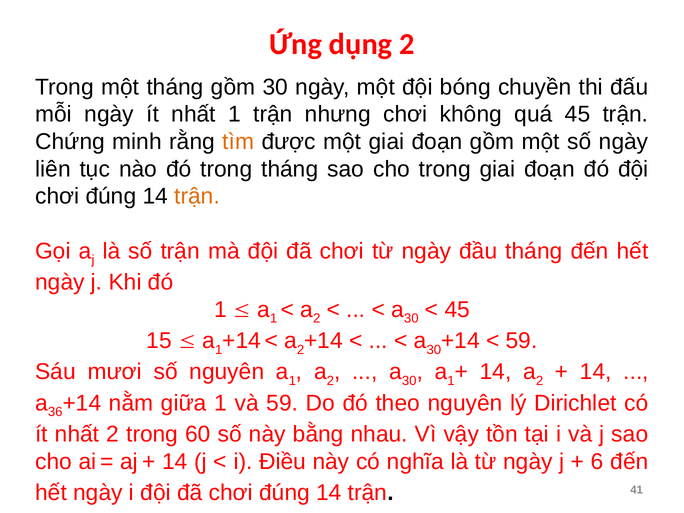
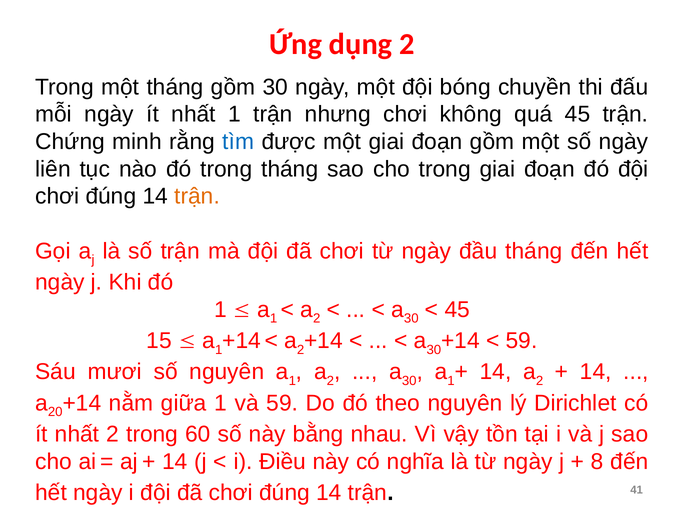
tìm colour: orange -> blue (238, 142)
36: 36 -> 20 (55, 412)
6: 6 -> 8 (597, 462)
